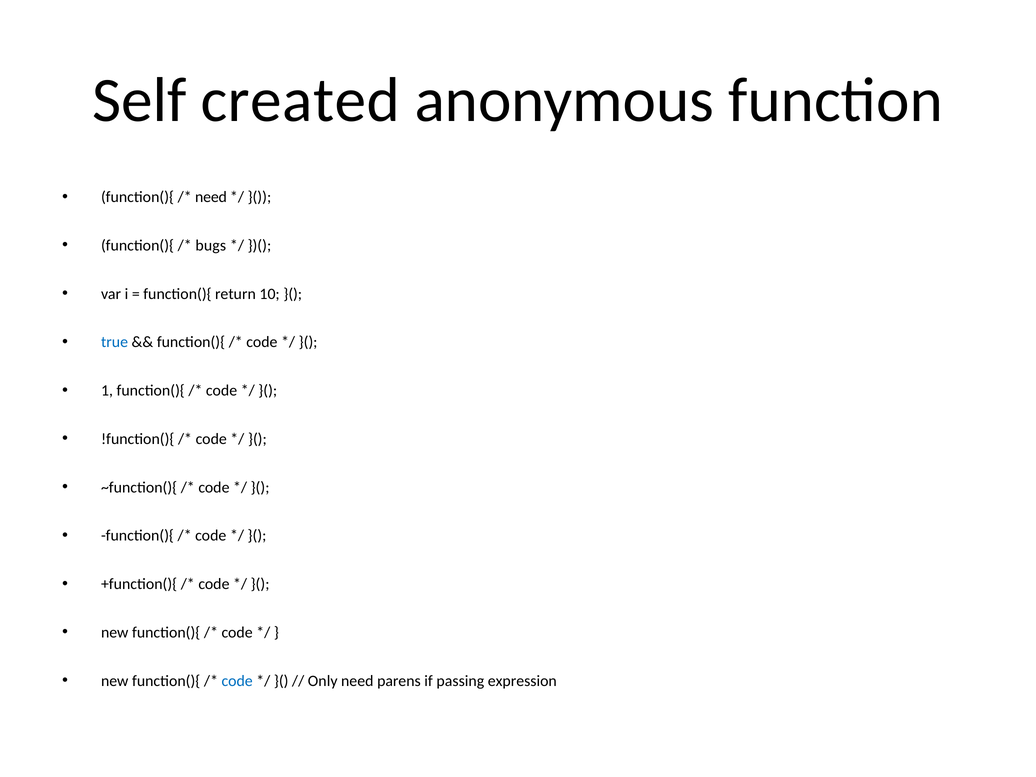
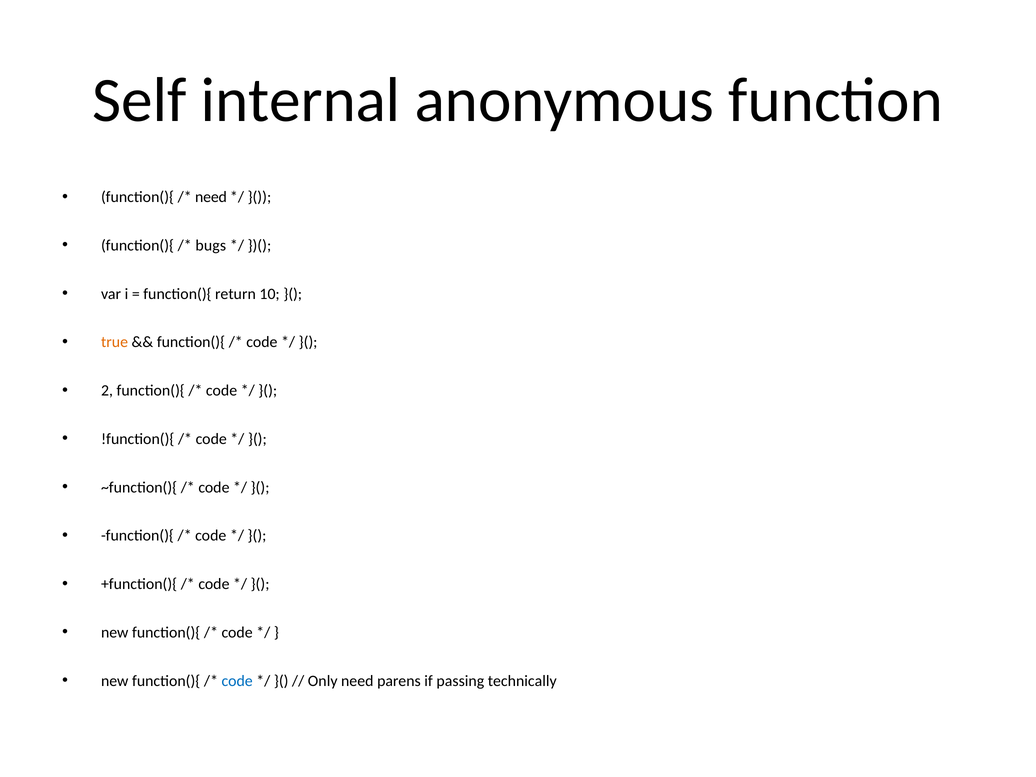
created: created -> internal (301, 100)
true colour: blue -> orange (115, 342)
1: 1 -> 2 (107, 391)
expression: expression -> technically (522, 681)
